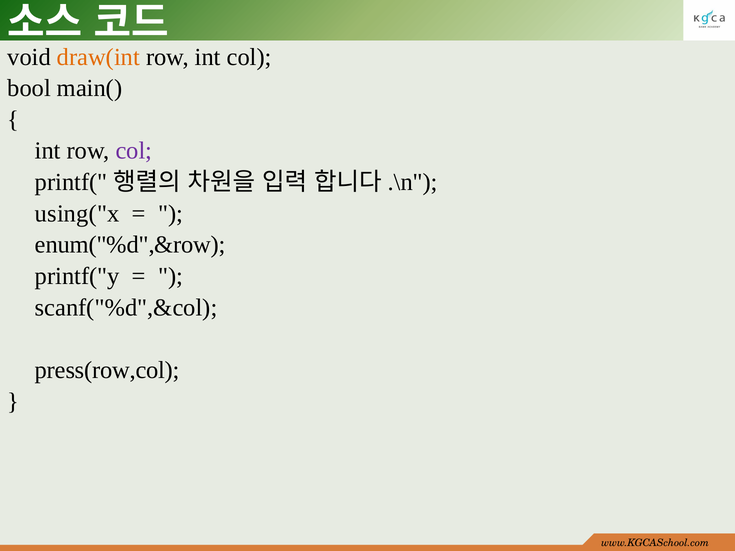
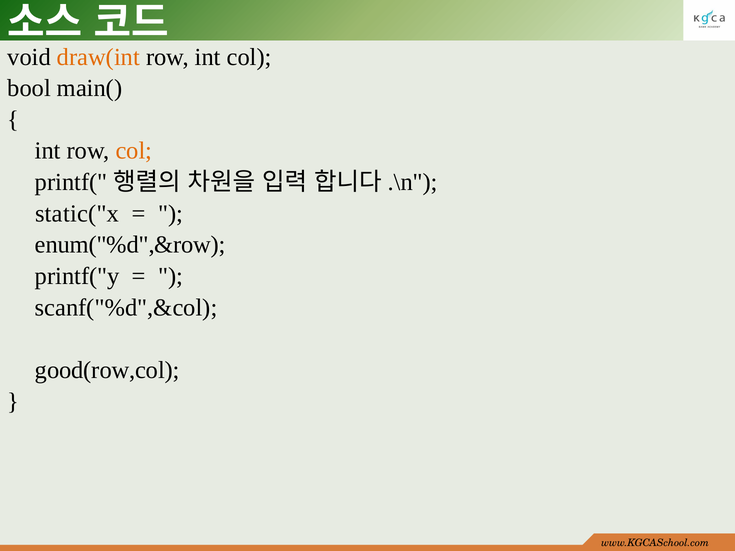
col colour: purple -> orange (134, 151)
using("x: using("x -> static("x (77, 214)
press(row,col: press(row,col -> good(row,col (107, 370)
